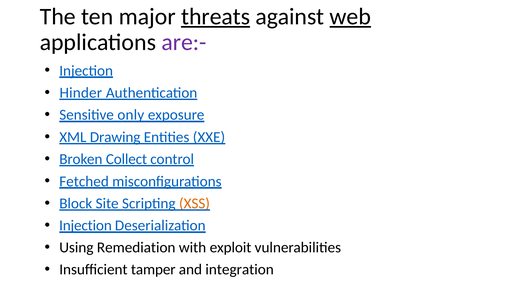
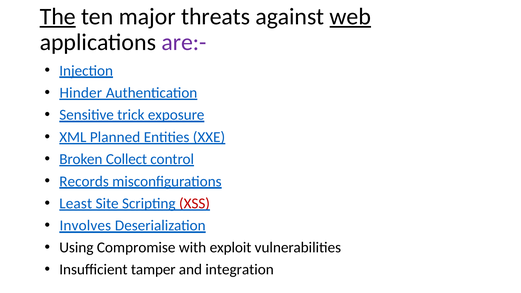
The underline: none -> present (58, 17)
threats underline: present -> none (216, 17)
only: only -> trick (131, 115)
Drawing: Drawing -> Planned (115, 137)
Fetched: Fetched -> Records (84, 181)
Block: Block -> Least (76, 203)
XSS colour: orange -> red (194, 203)
Injection: Injection -> Involves (85, 226)
Remediation: Remediation -> Compromise (136, 248)
